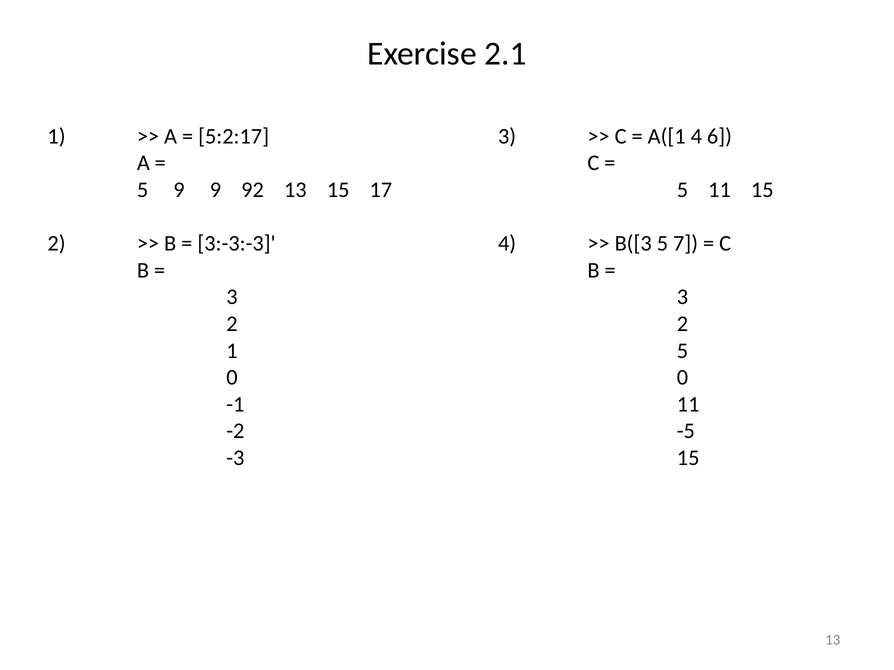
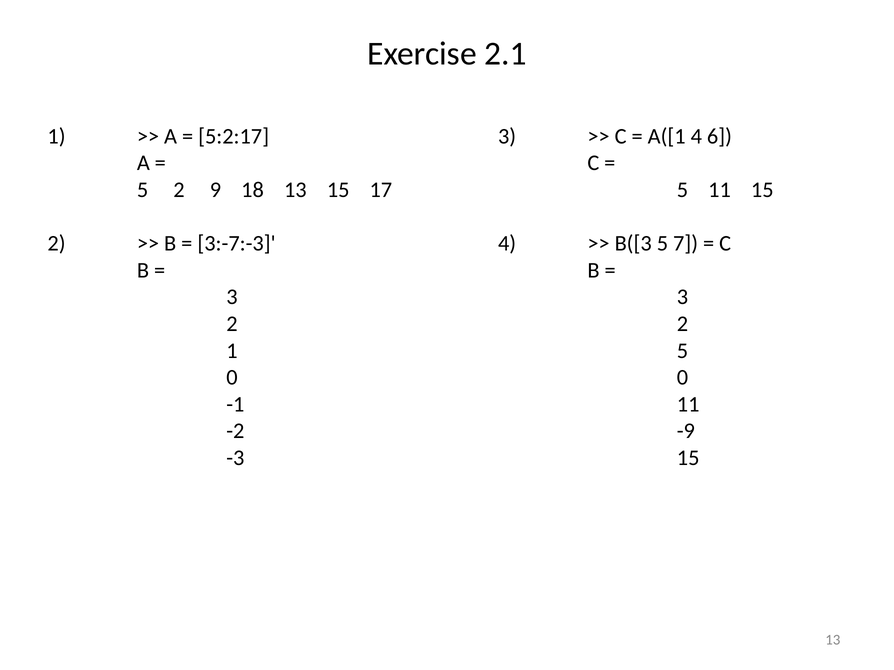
5 9: 9 -> 2 (179, 190)
92: 92 -> 18 (253, 190)
3:-3:-3: 3:-3:-3 -> 3:-7:-3 (236, 244)
-5: -5 -> -9 (686, 431)
